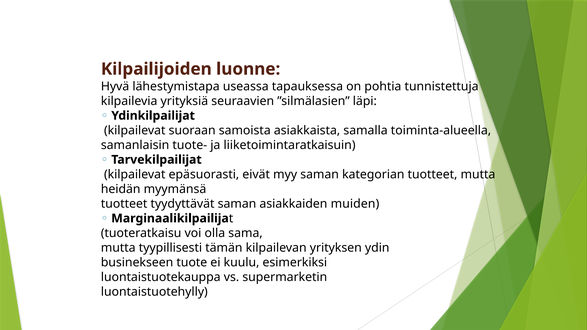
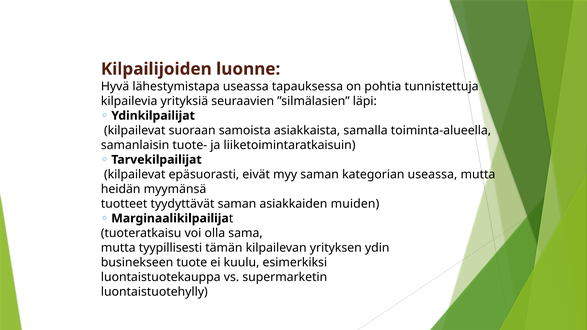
kategorian tuotteet: tuotteet -> useassa (432, 174)
